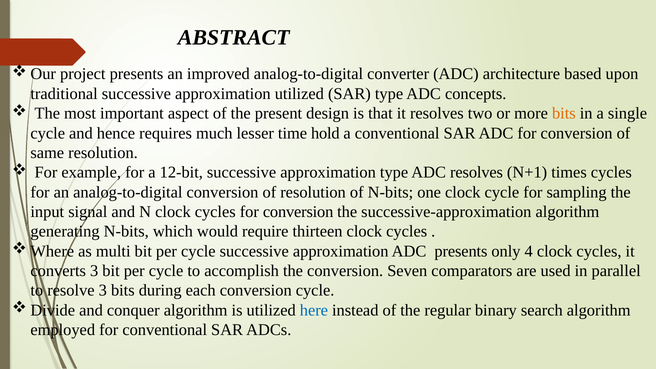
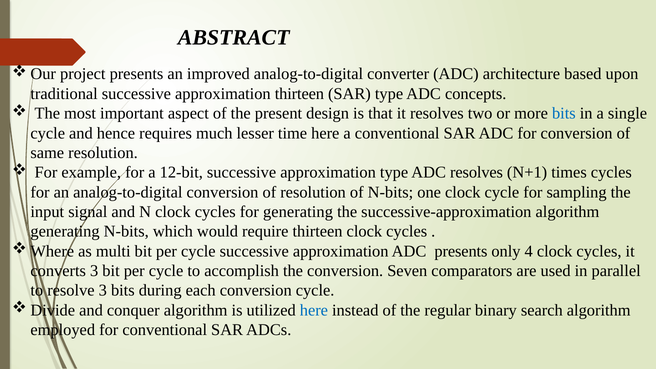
approximation utilized: utilized -> thirteen (299, 94)
bits colour: orange -> blue (564, 113)
time hold: hold -> here (325, 133)
cycles for conversion: conversion -> generating (298, 212)
